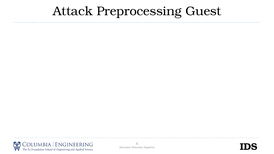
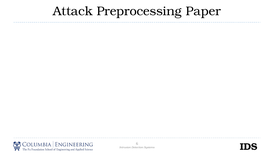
Guest: Guest -> Paper (203, 11)
